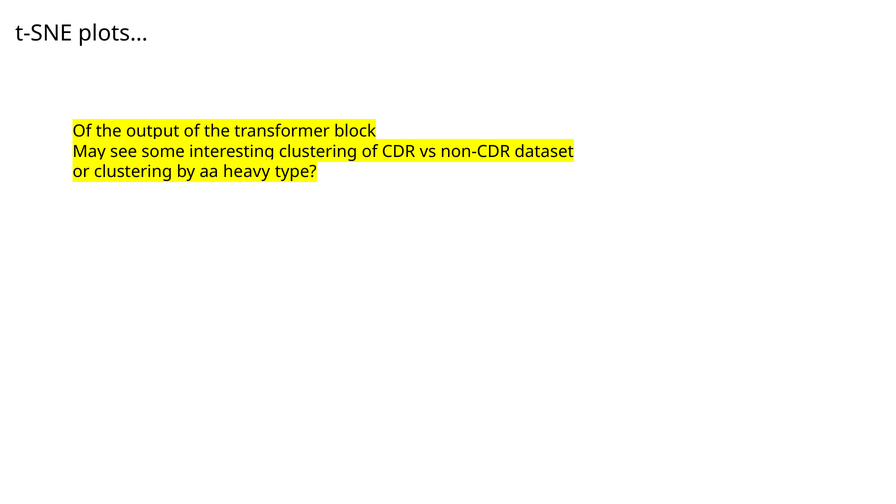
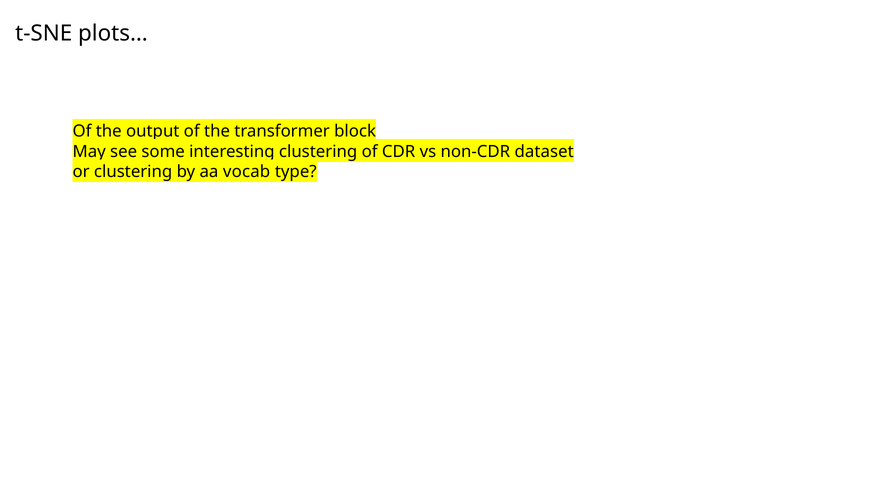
heavy: heavy -> vocab (247, 172)
